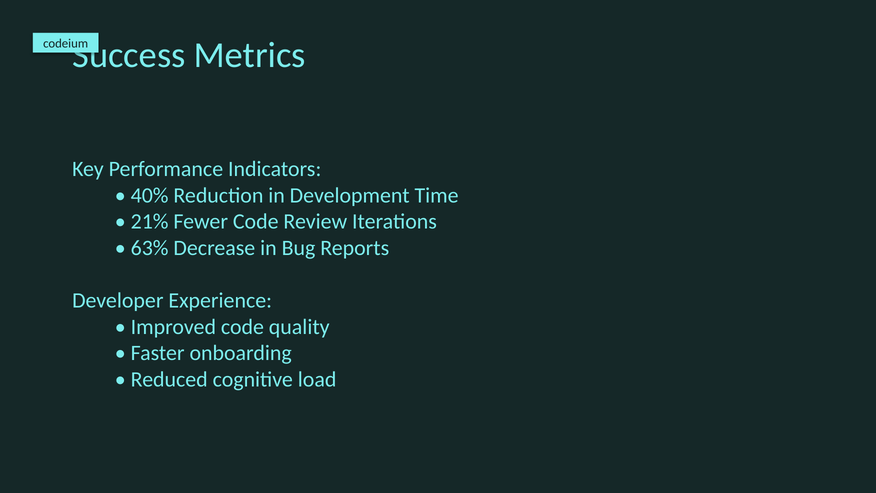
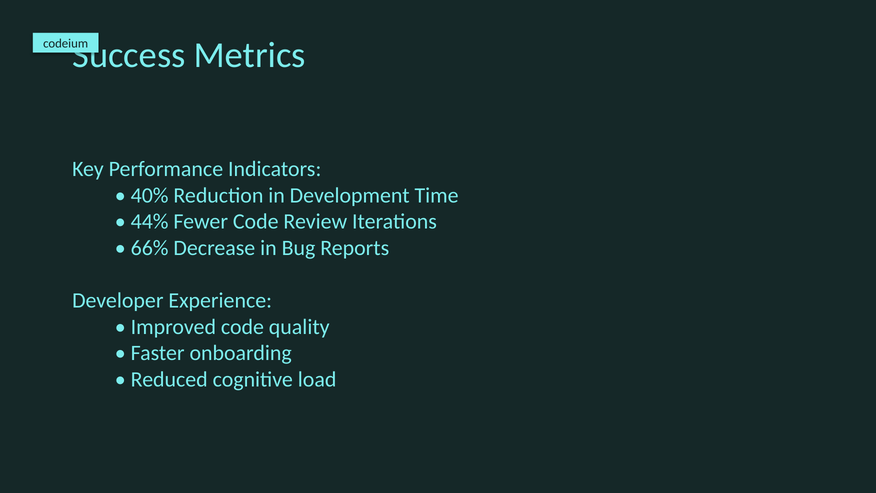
21%: 21% -> 44% (150, 222)
63%: 63% -> 66% (150, 248)
